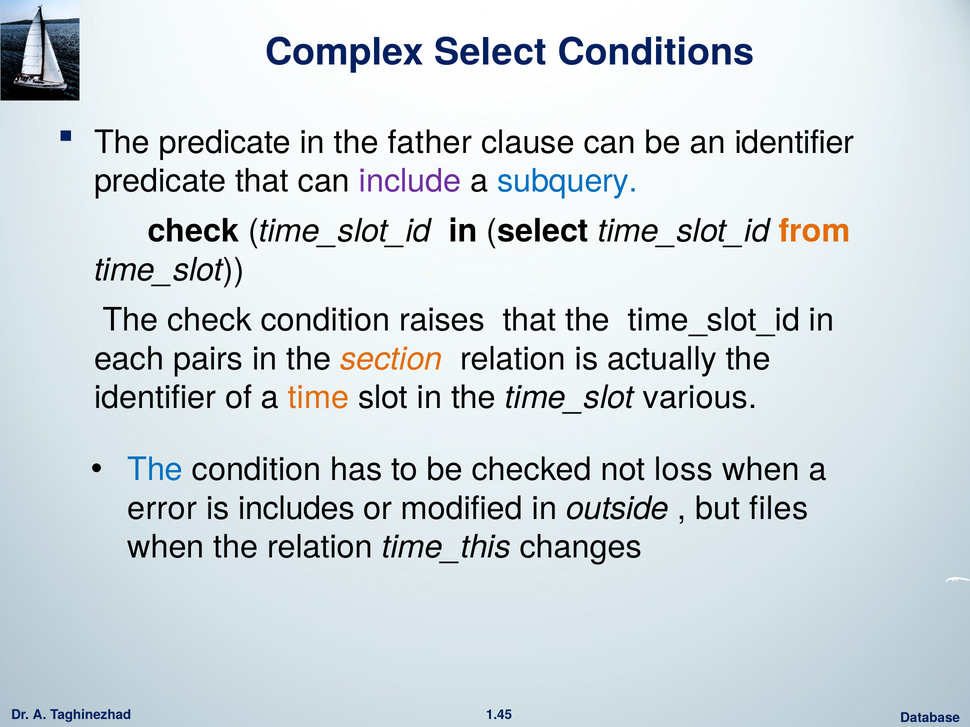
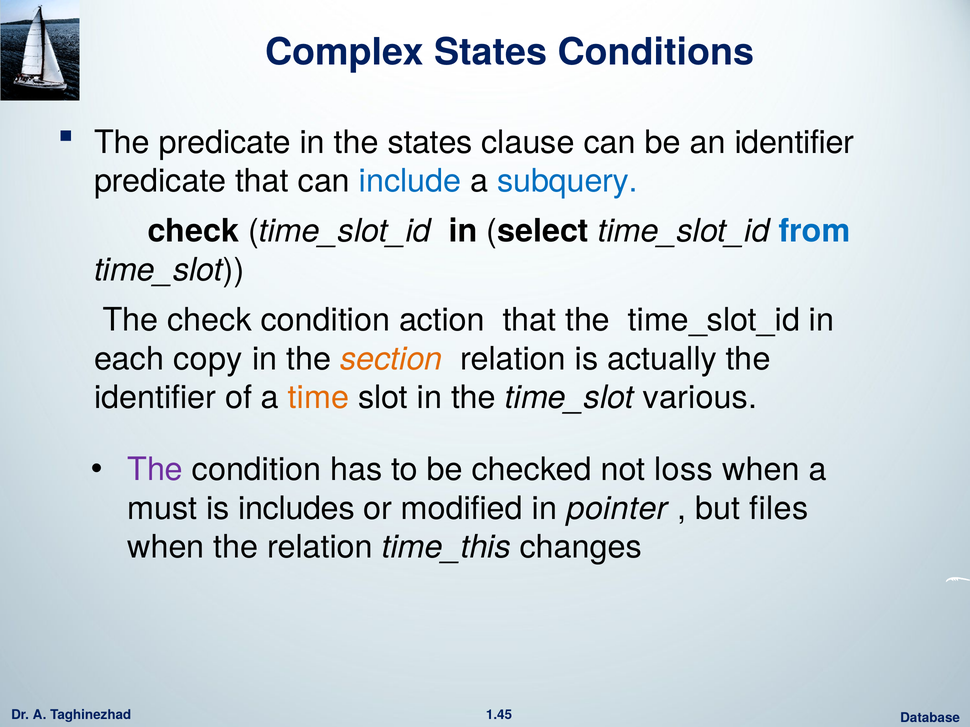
Complex Select: Select -> States (491, 52)
the father: father -> states (430, 143)
include colour: purple -> blue (410, 181)
from colour: orange -> blue (814, 231)
raises: raises -> action (442, 320)
pairs: pairs -> copy (208, 359)
The colour: blue -> purple (155, 470)
error: error -> must (162, 509)
outside: outside -> pointer (617, 509)
